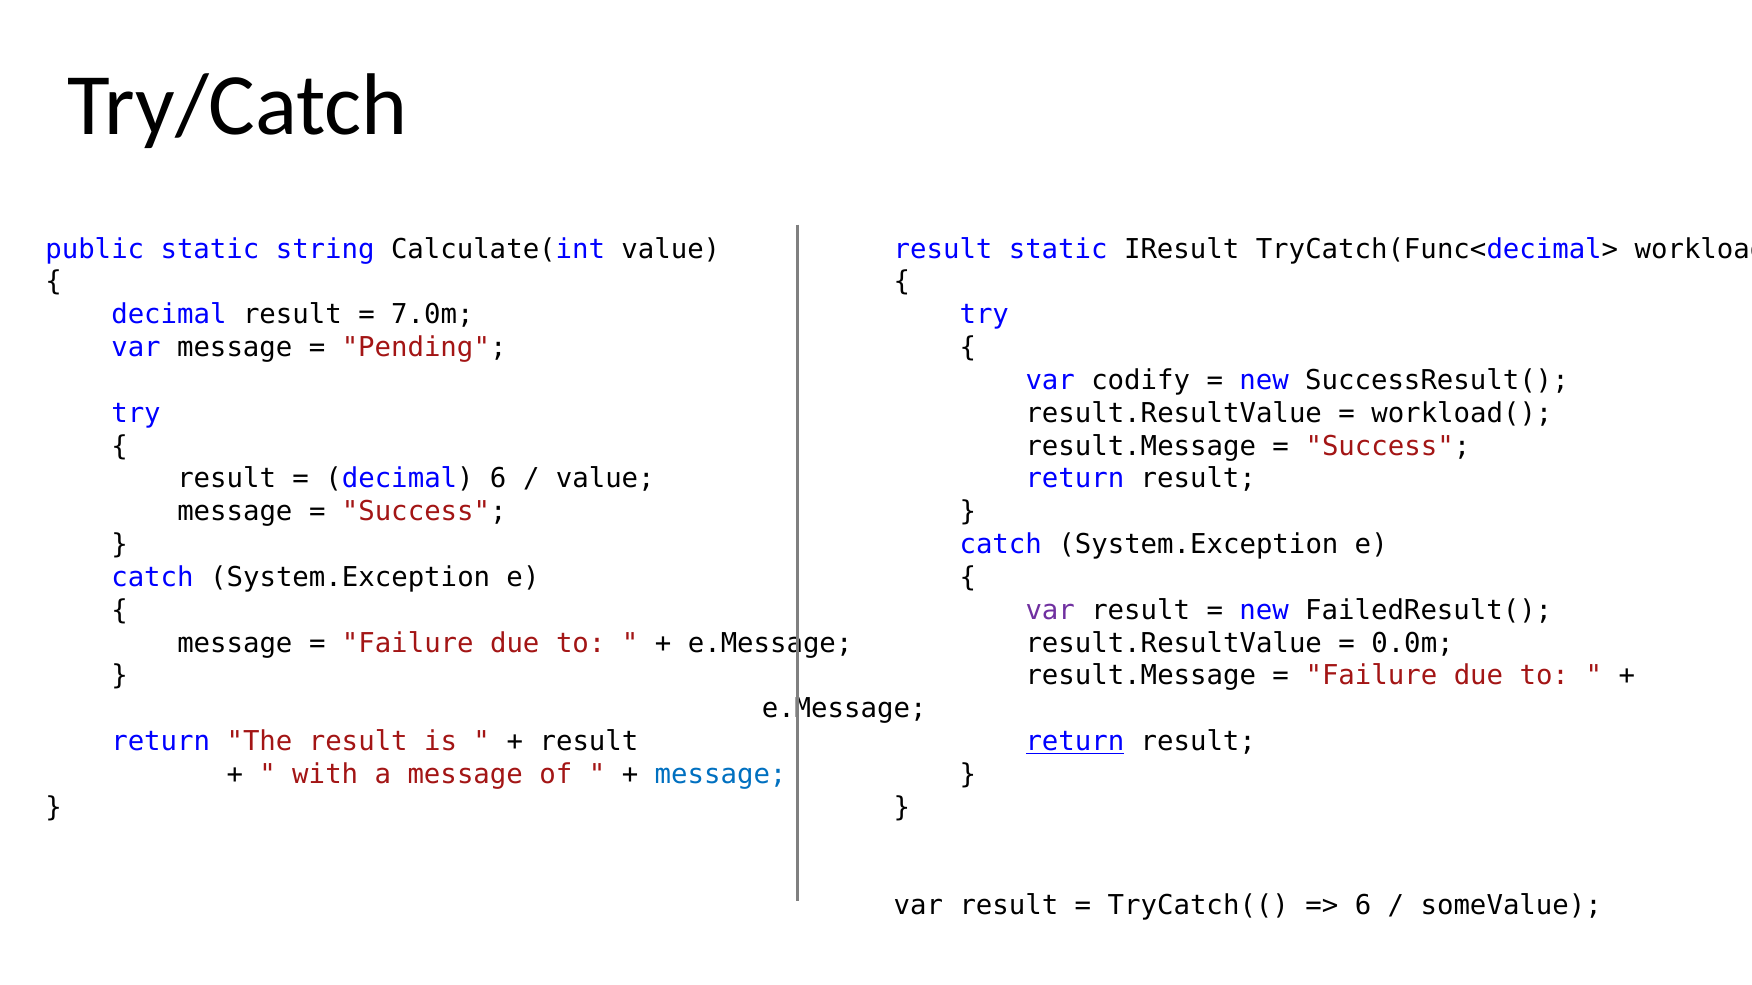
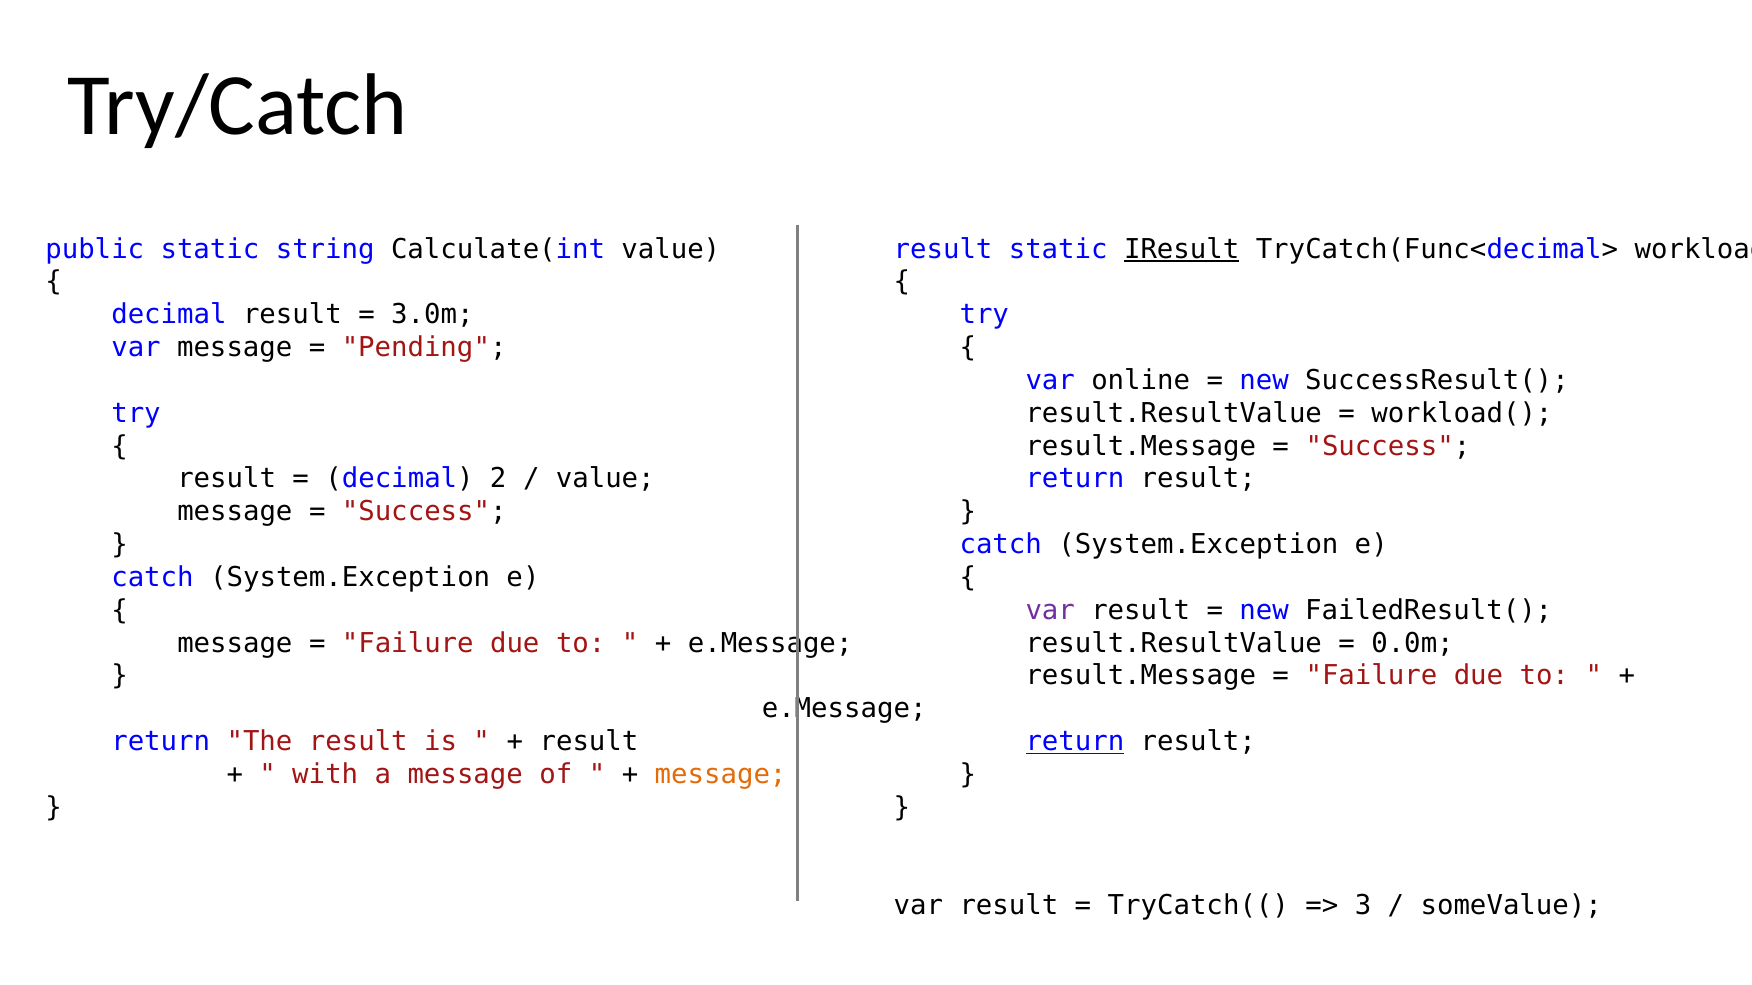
IResult underline: none -> present (1182, 249)
7.0m: 7.0m -> 3.0m (432, 315)
codify: codify -> online (1141, 381)
decimal 6: 6 -> 2 (498, 479)
message colour: blue -> orange (721, 775)
6: 6 -> 3 (1363, 906)
